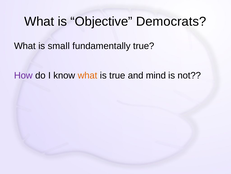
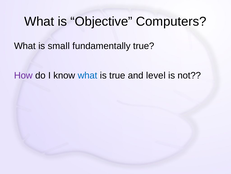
Democrats: Democrats -> Computers (171, 21)
what colour: orange -> blue (88, 75)
mind: mind -> level (156, 75)
